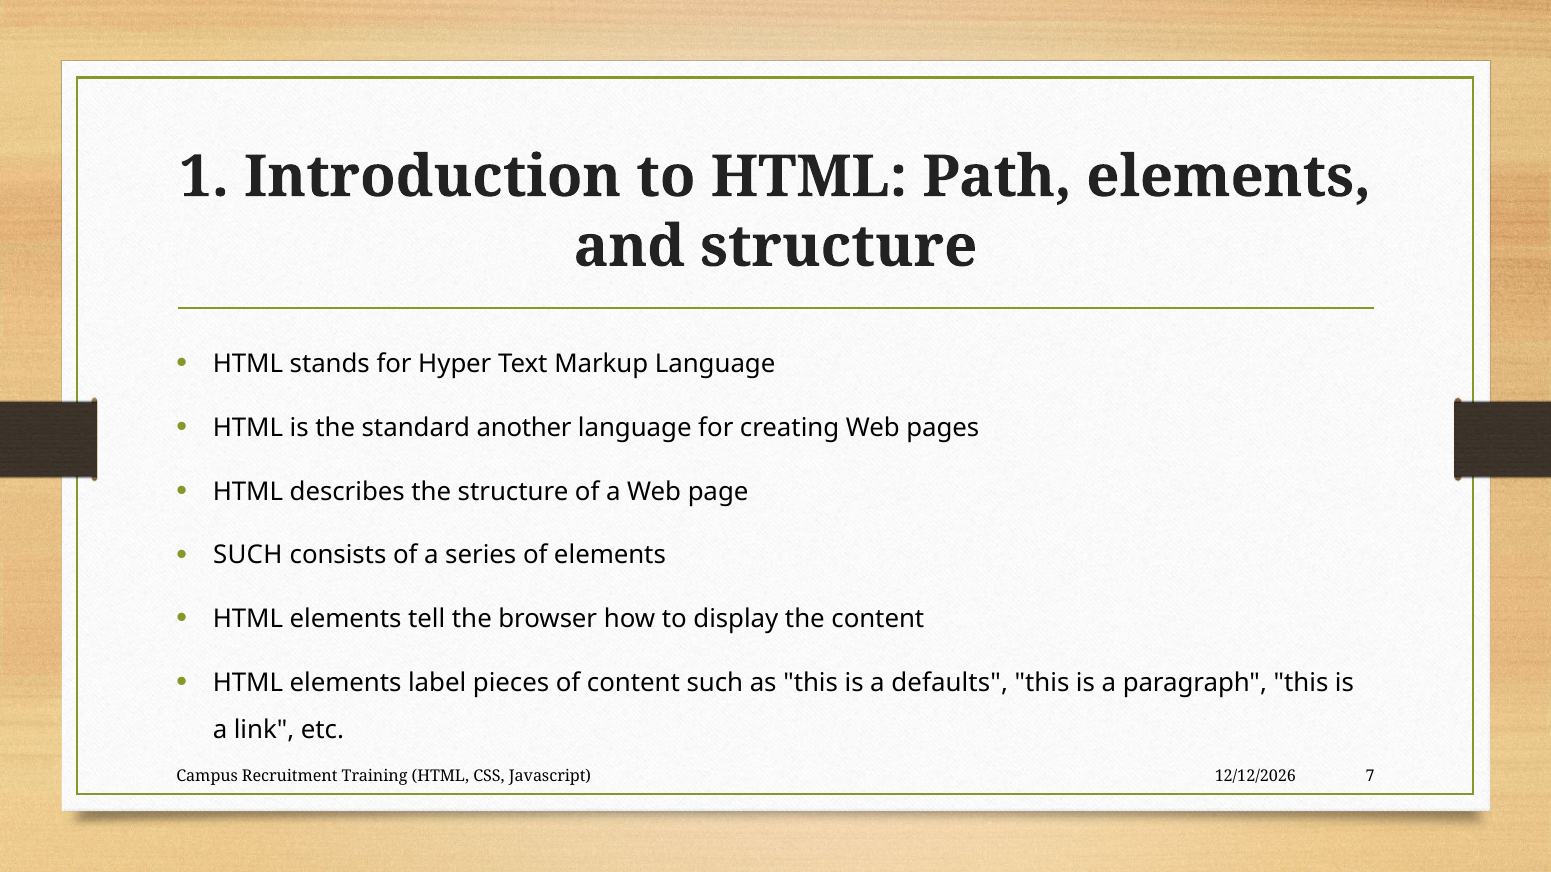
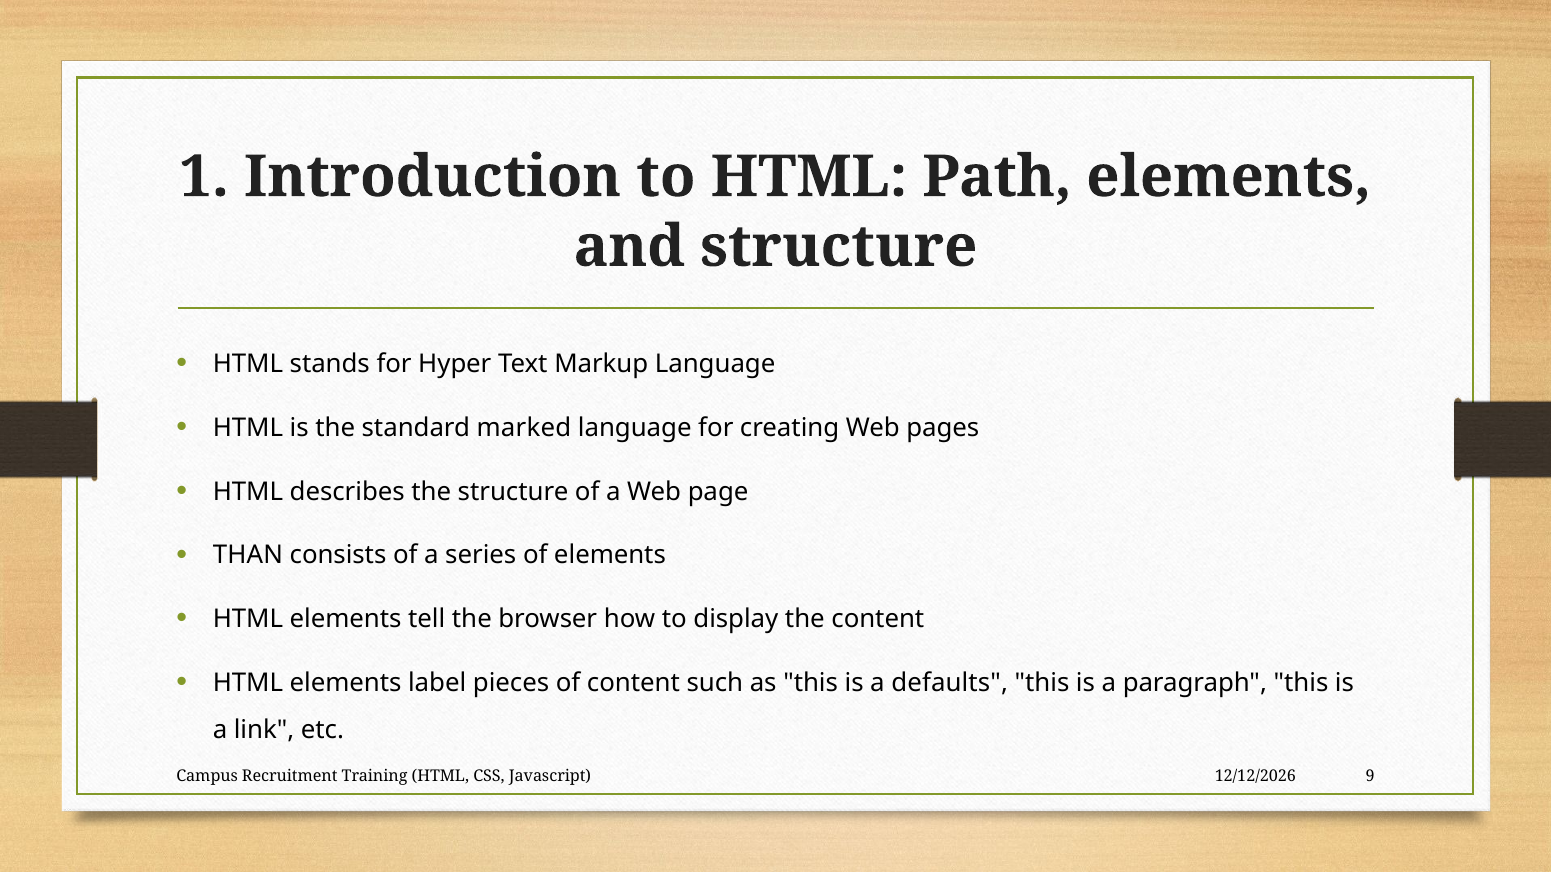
another: another -> marked (524, 428)
SUCH: SUCH -> THAN (248, 556)
7: 7 -> 9 (1370, 777)
